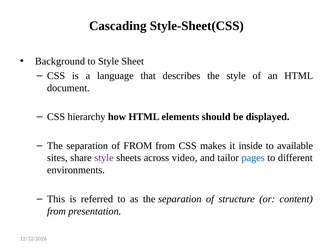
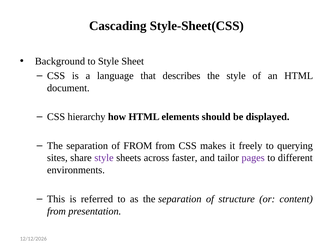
inside: inside -> freely (251, 146)
available: available -> querying (295, 146)
video: video -> faster (185, 158)
pages colour: blue -> purple (253, 158)
